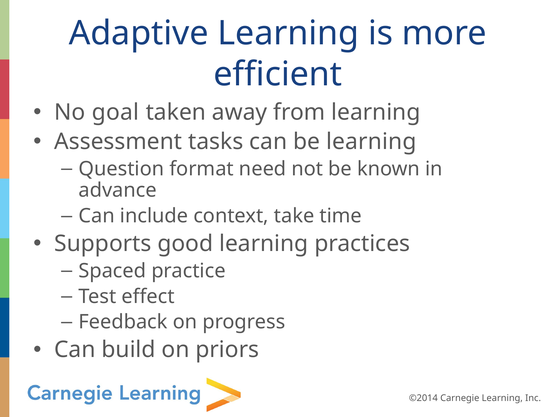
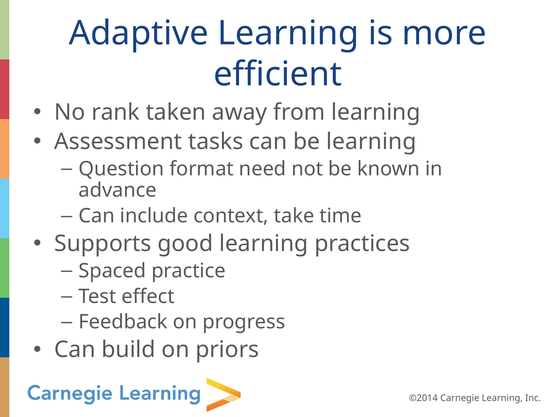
goal: goal -> rank (116, 112)
